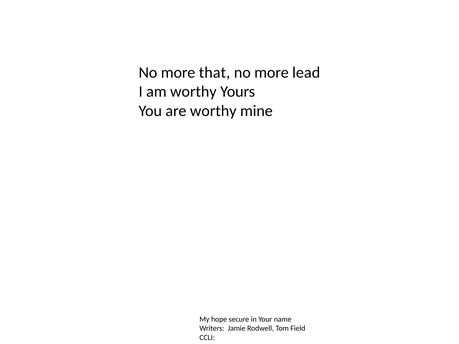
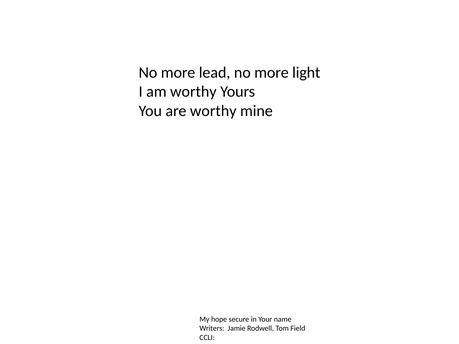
that: that -> lead (215, 73)
lead: lead -> light (306, 73)
